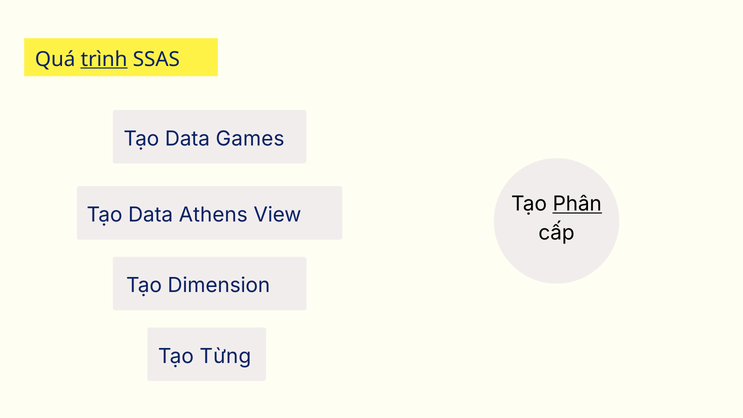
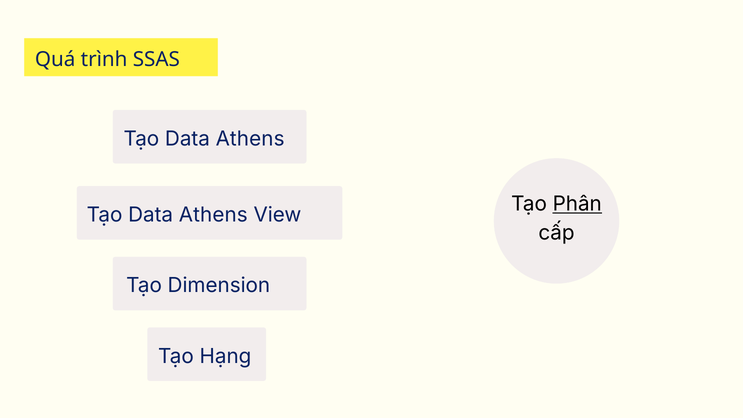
trình underline: present -> none (104, 59)
Games: Games -> Athens (250, 139)
Từng: Từng -> Hạng (225, 356)
